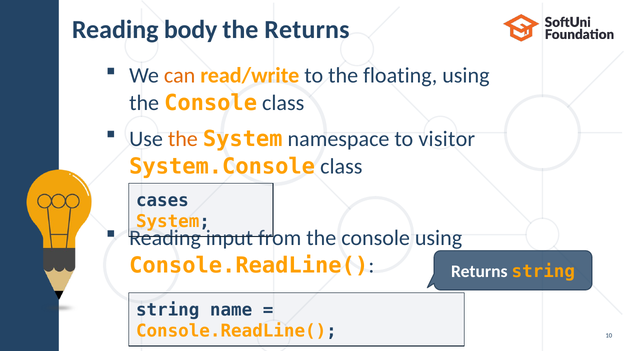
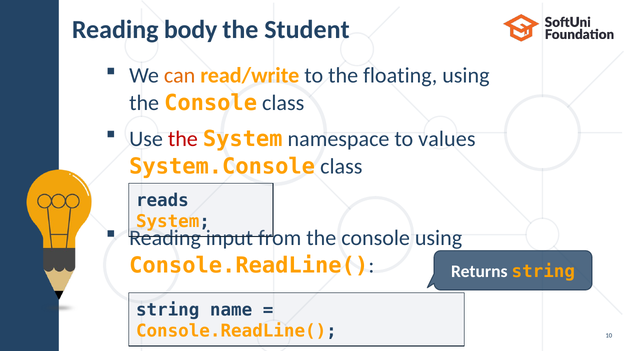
the Returns: Returns -> Student (307, 30)
the colour: orange -> red (183, 139)
visitor: visitor -> values (447, 139)
cases: cases -> reads (162, 201)
